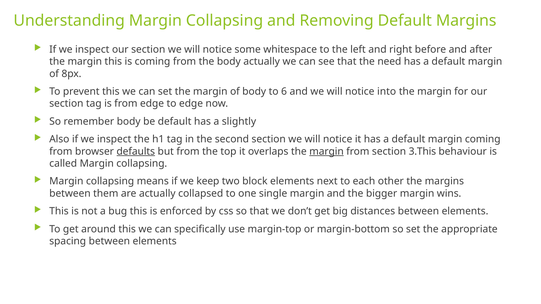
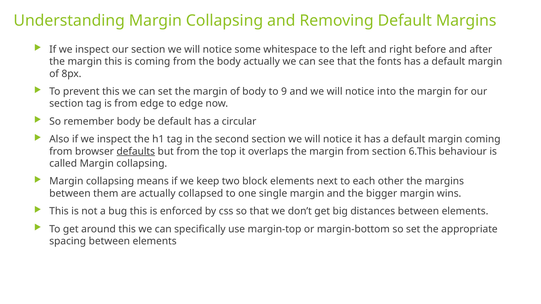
need: need -> fonts (389, 62)
6: 6 -> 9 (284, 92)
slightly: slightly -> circular (239, 122)
margin underline: present -> none (326, 152)
3.This: 3.This -> 6.This (422, 152)
